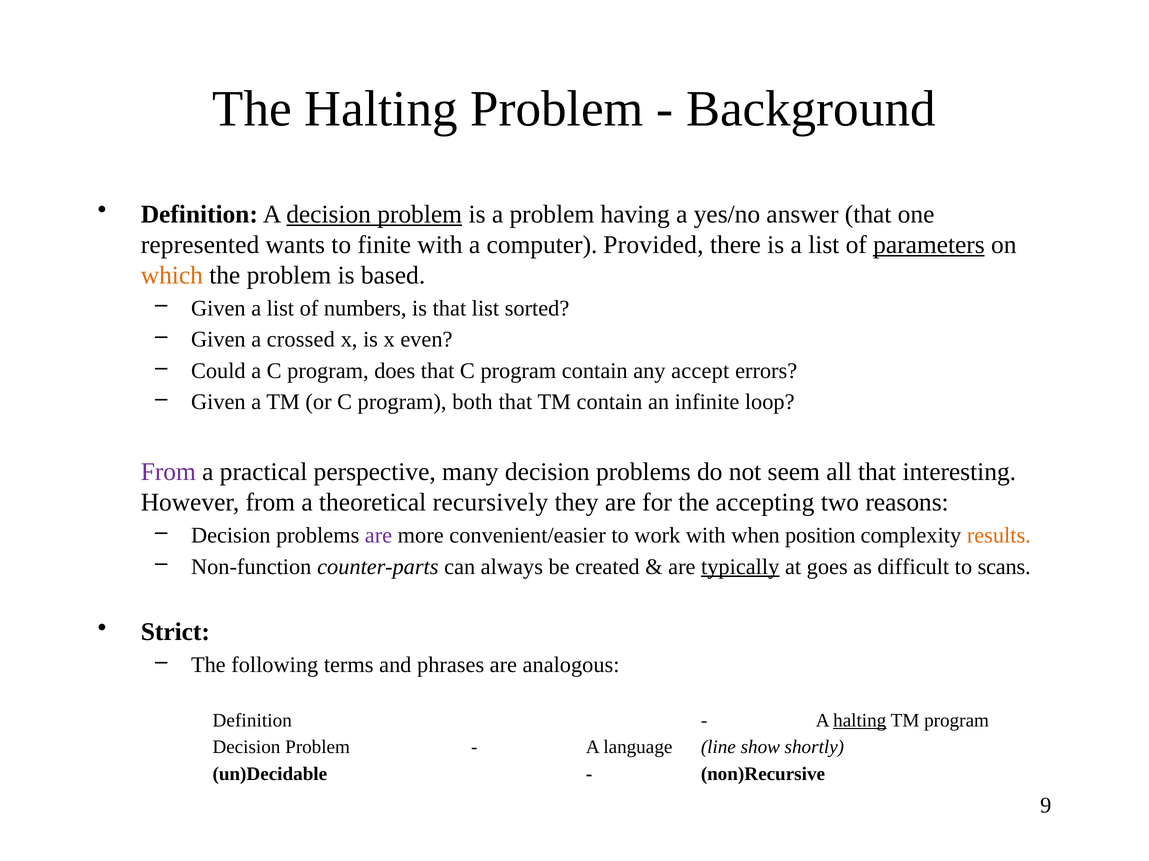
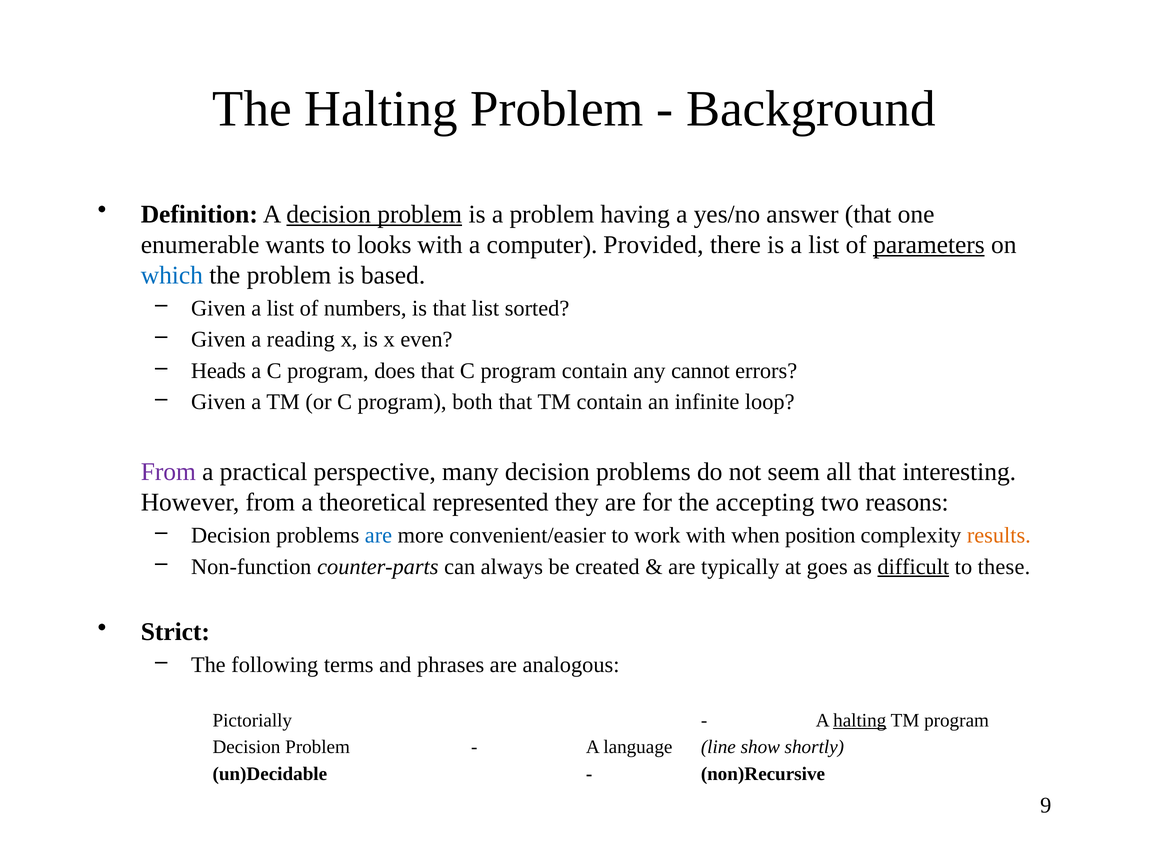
represented: represented -> enumerable (200, 245)
finite: finite -> looks (384, 245)
which colour: orange -> blue (172, 276)
crossed: crossed -> reading (301, 340)
Could: Could -> Heads (218, 371)
accept: accept -> cannot (700, 371)
recursively: recursively -> represented (491, 503)
are colour: purple -> blue (378, 536)
typically underline: present -> none (740, 567)
difficult underline: none -> present (913, 567)
scans: scans -> these (1004, 567)
Definition: Definition -> Pictorially (252, 721)
